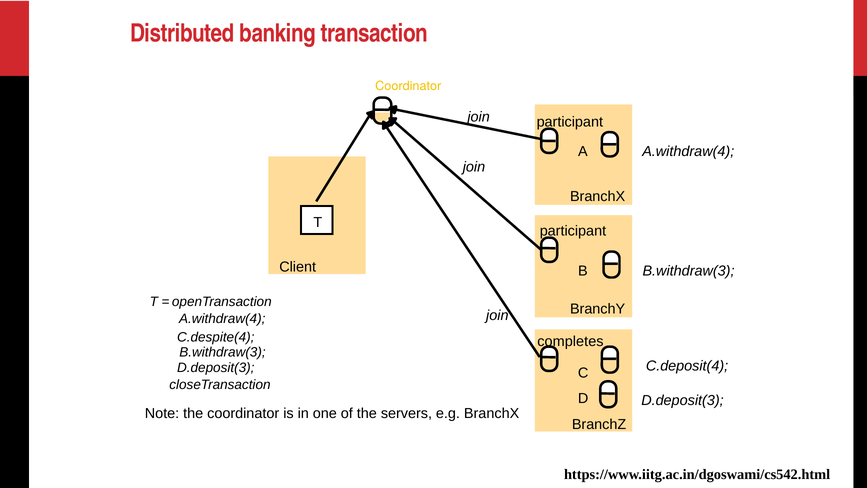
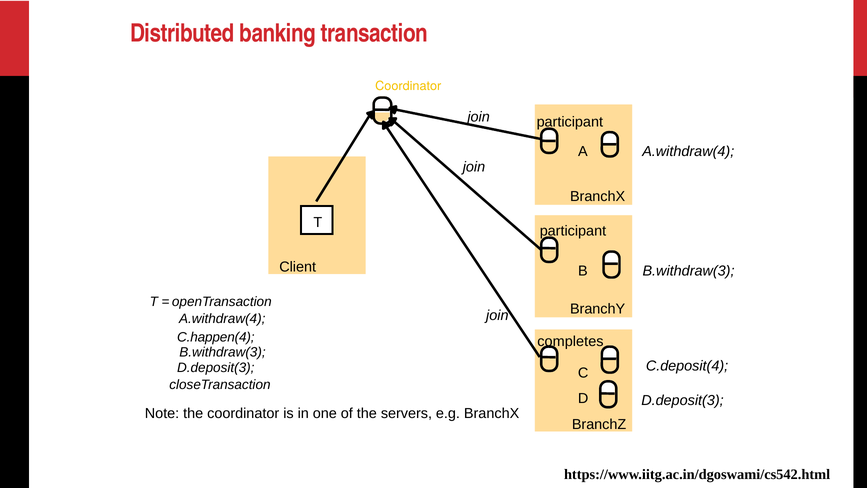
C.despite(4: C.despite(4 -> C.happen(4 (216, 337)
